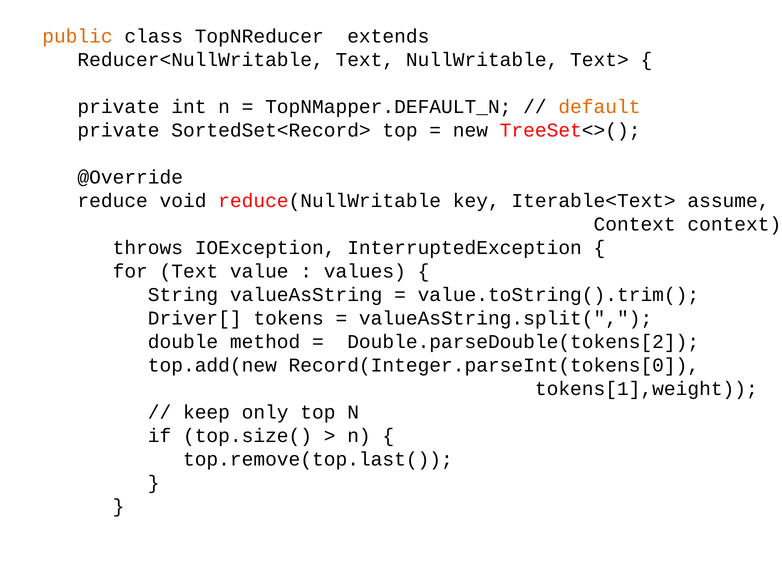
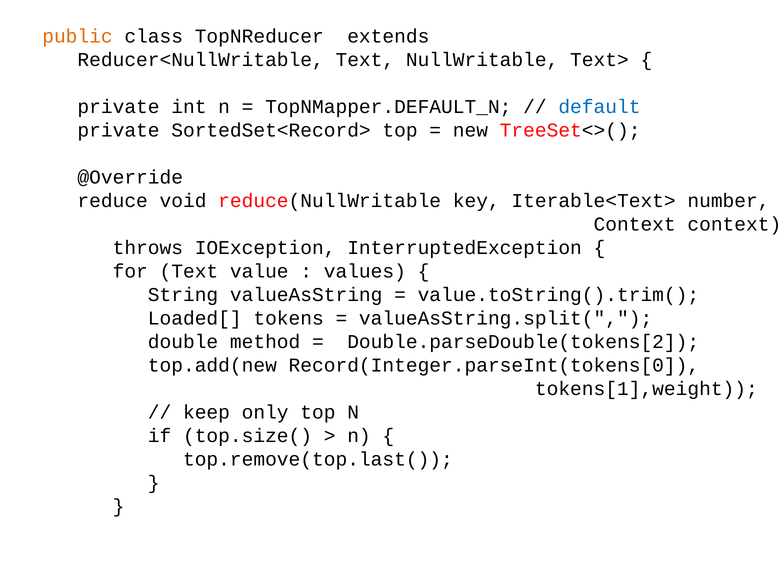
default colour: orange -> blue (599, 107)
assume: assume -> number (728, 201)
Driver[: Driver[ -> Loaded[ (195, 318)
